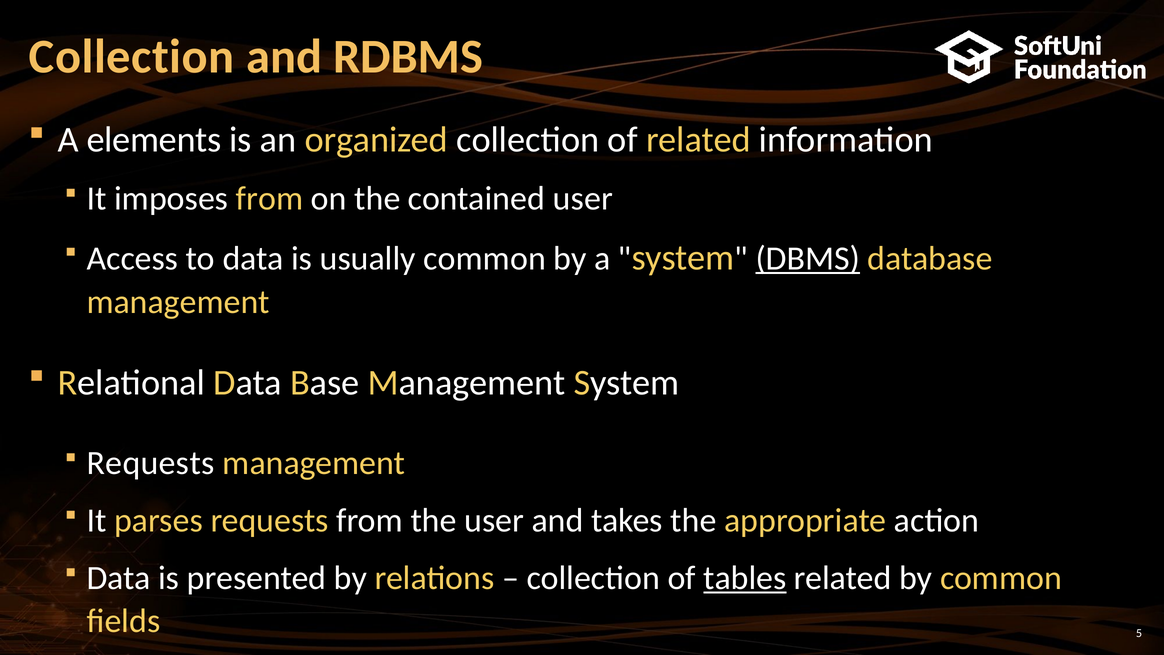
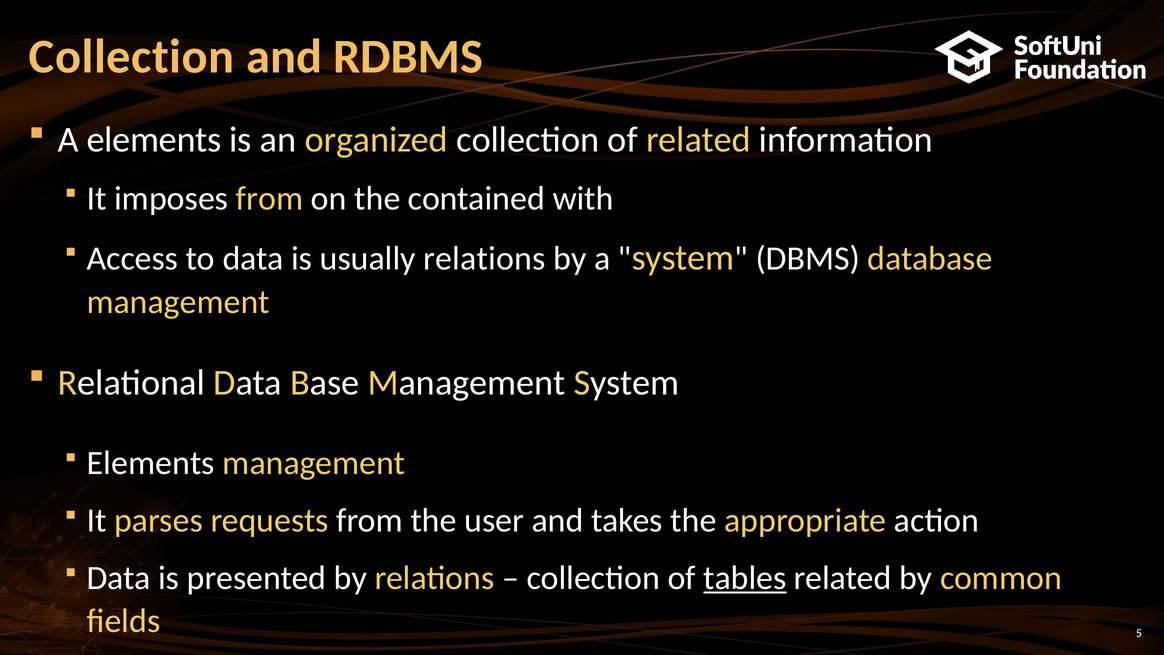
contained user: user -> with (583, 199)
usually common: common -> relations (485, 258)
DBMS underline: present -> none (808, 258)
Requests: Requests -> Elements (151, 463)
